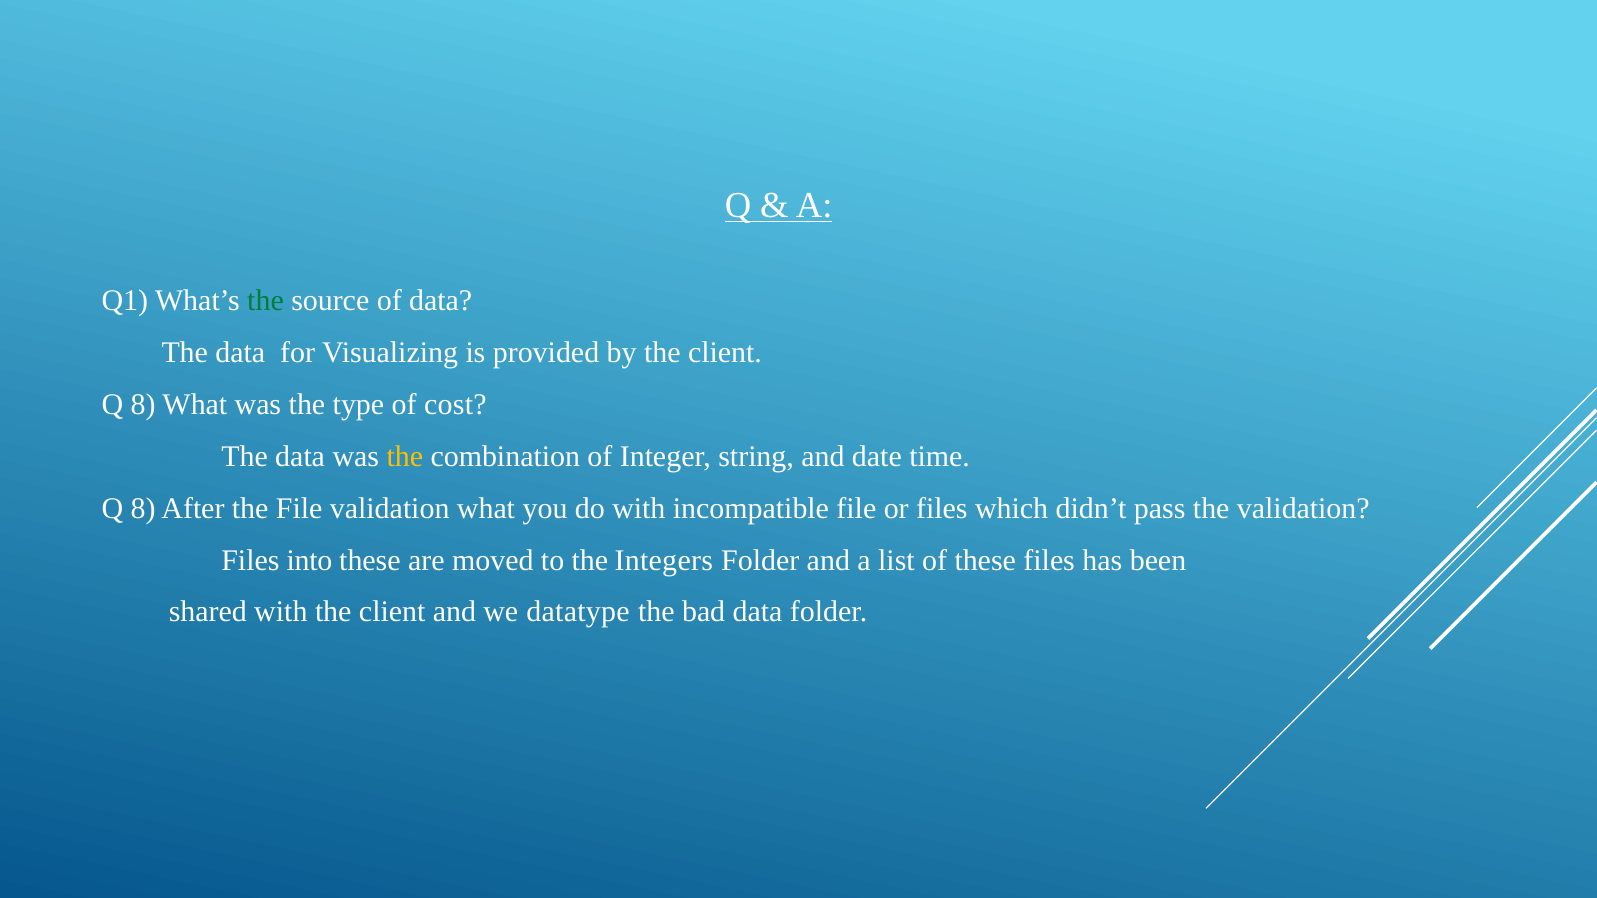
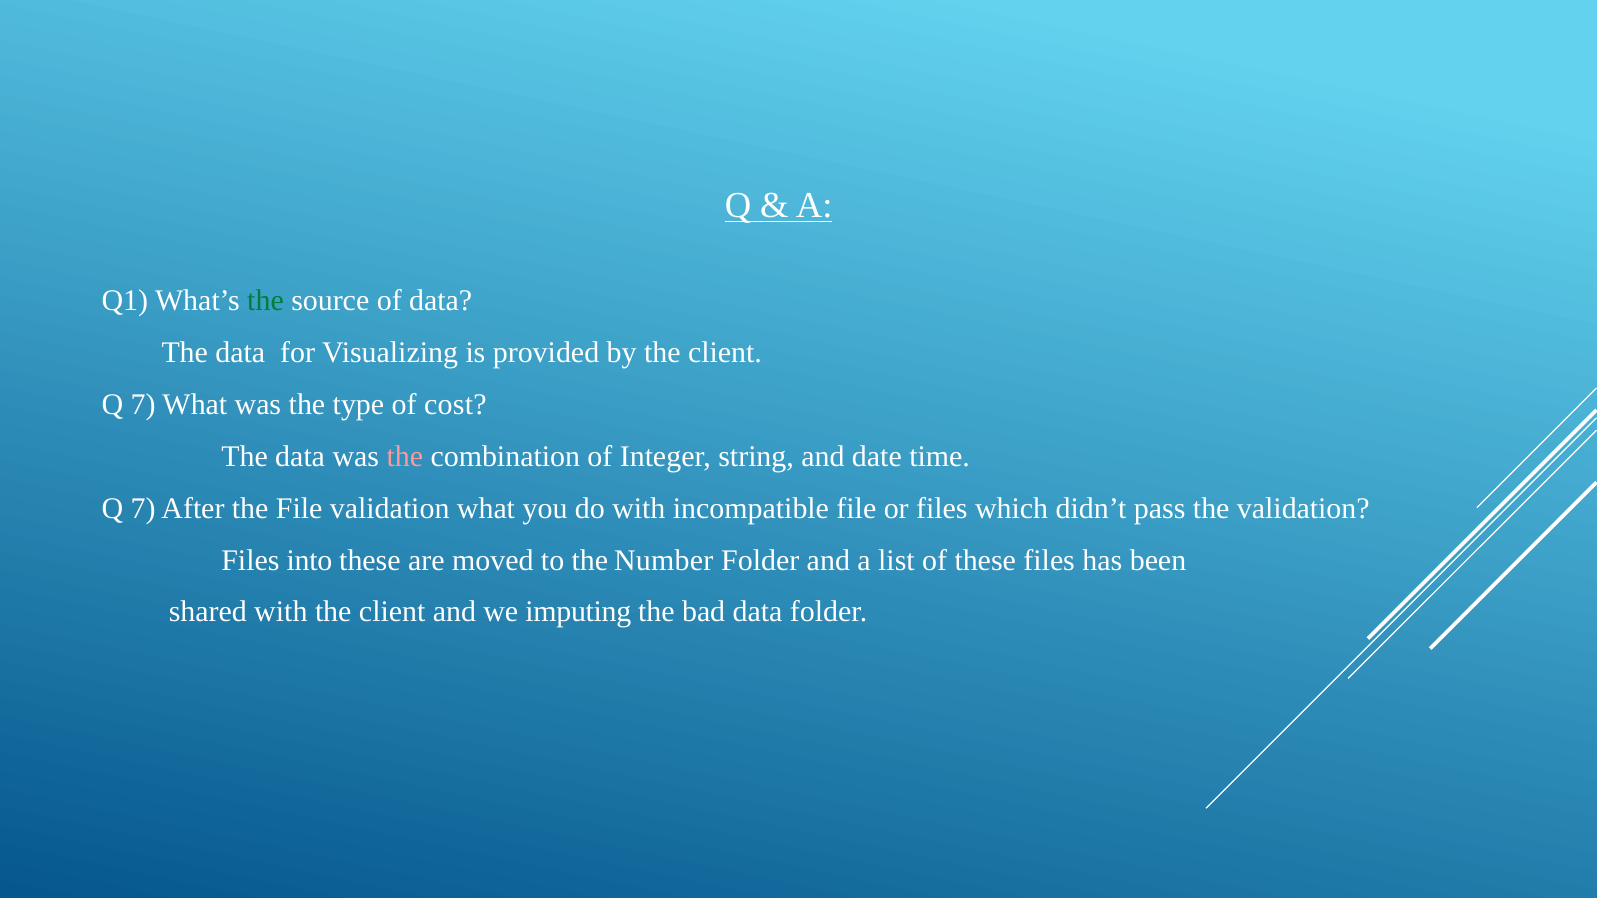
8: 8 -> 7 (143, 405)
the colour: yellow -> pink (405, 457)
8: 8 -> 7 (143, 508)
Integers: Integers -> Number (664, 560)
datatype: datatype -> imputing (578, 612)
